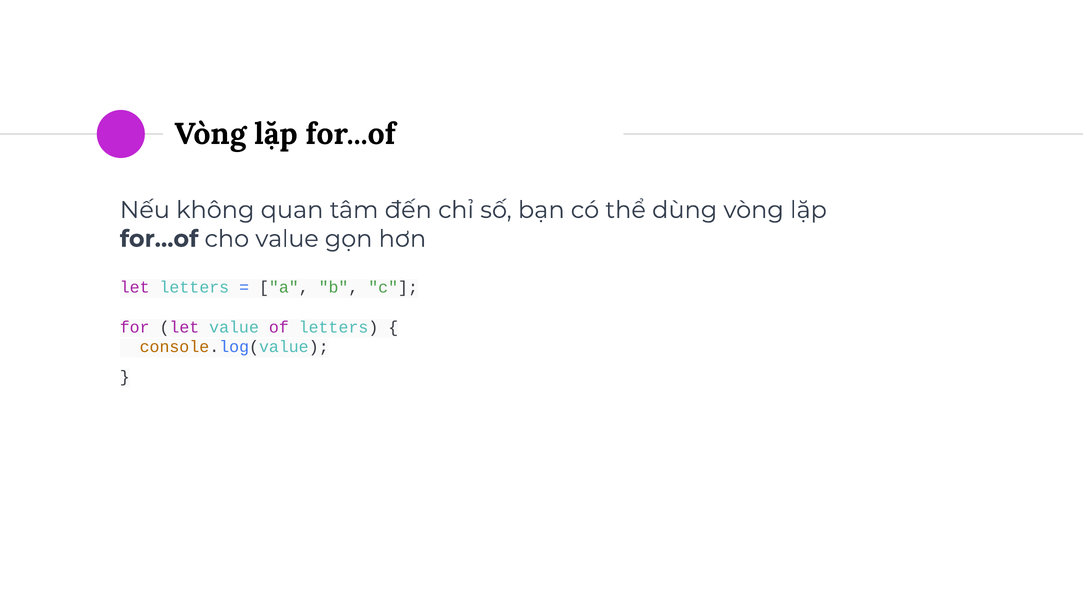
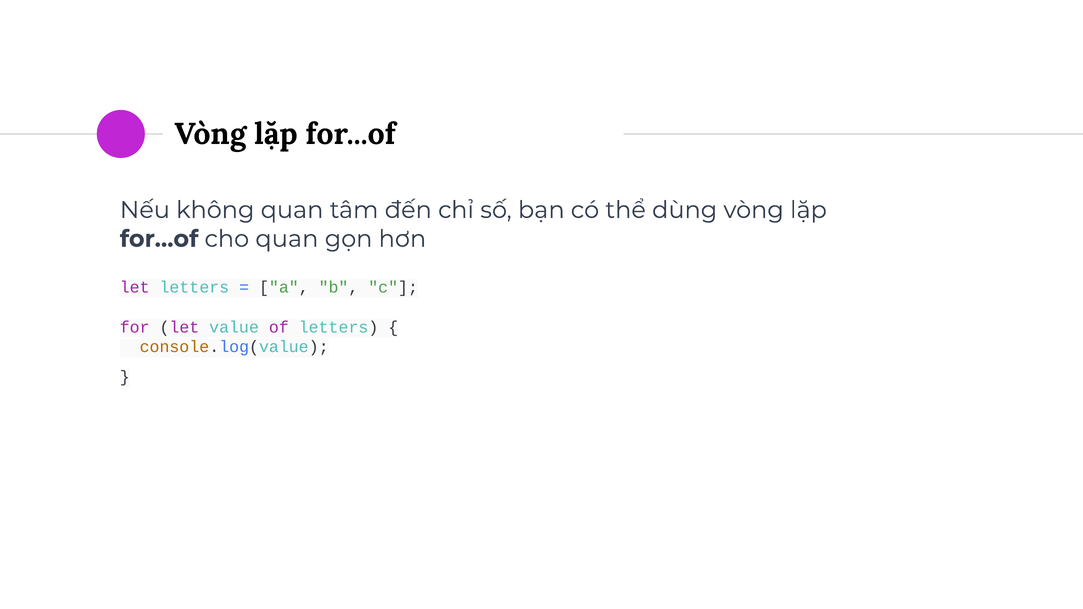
cho value: value -> quan (287, 239)
